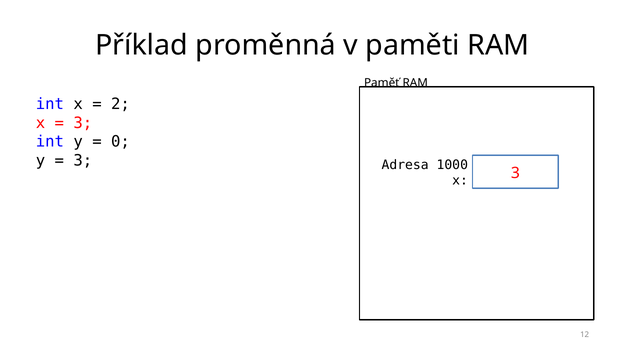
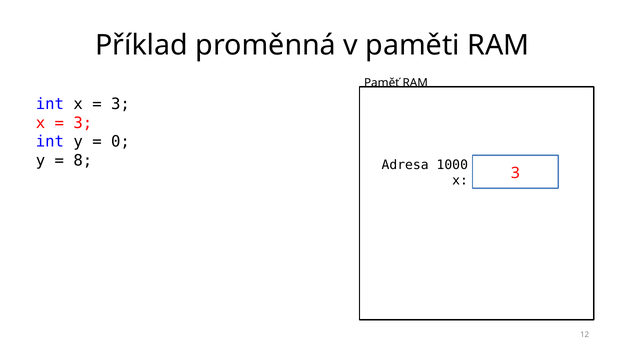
2: 2 -> 3 (120, 104)
3: 3 -> 8 (83, 161)
